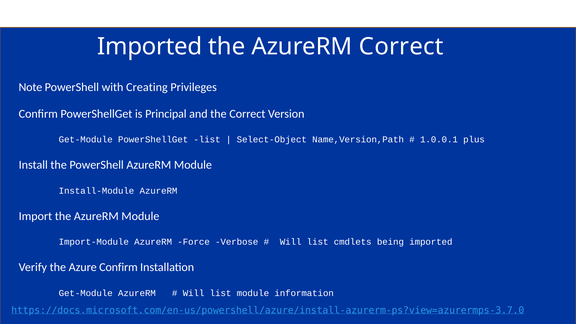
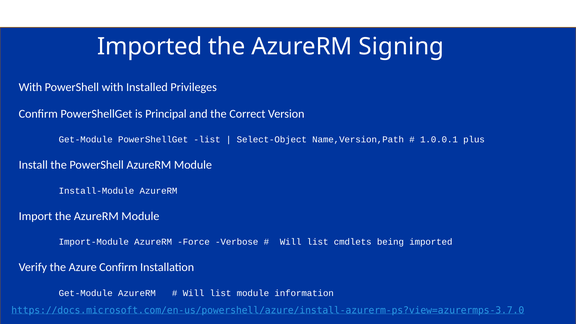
AzureRM Correct: Correct -> Signing (401, 47)
Note: Note -> With (30, 87)
Creating: Creating -> Installed (147, 87)
